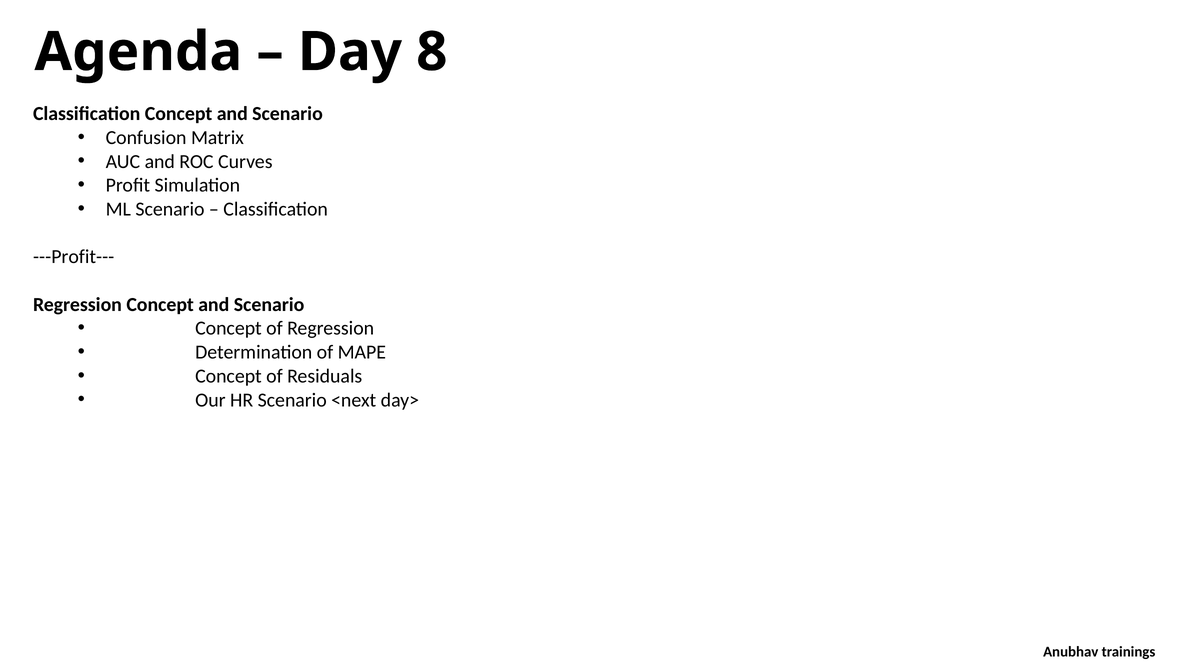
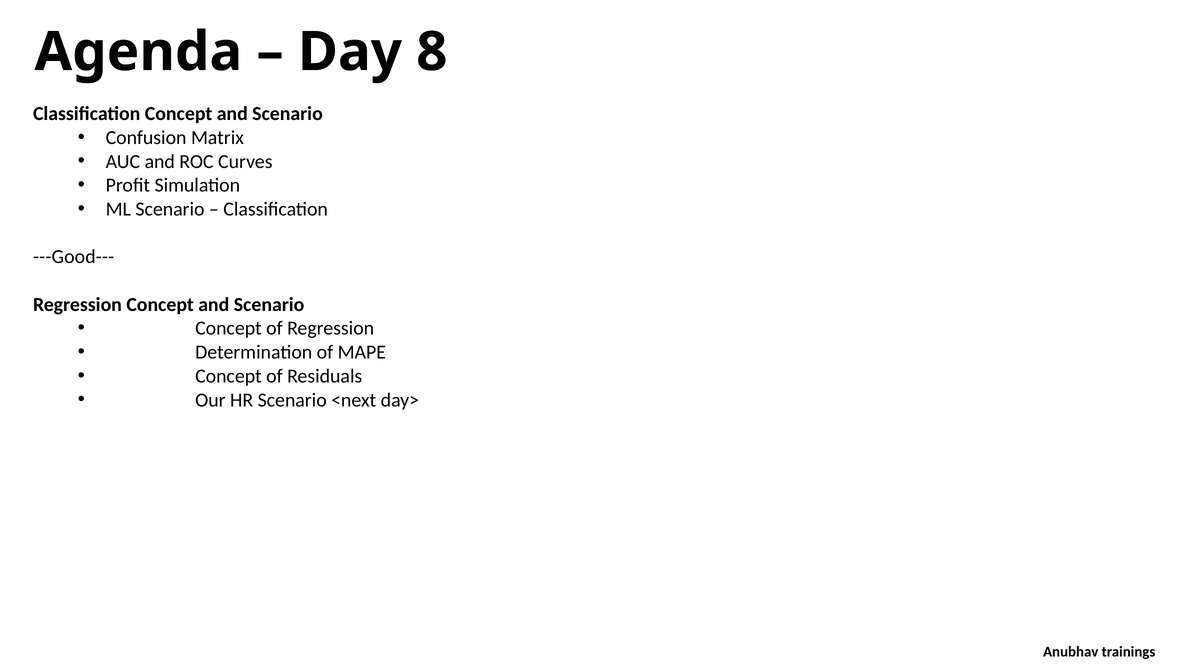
---Profit---: ---Profit--- -> ---Good--- (74, 257)
